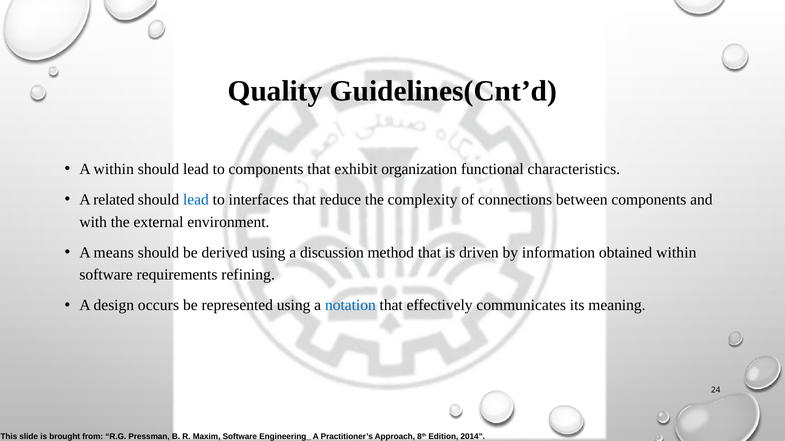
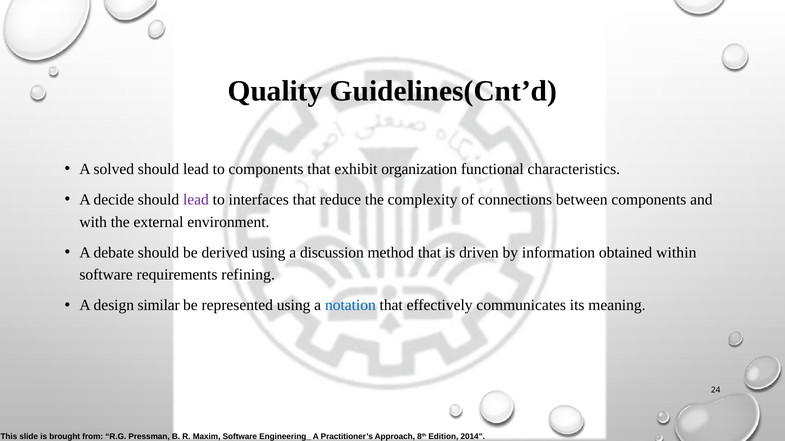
A within: within -> solved (114, 169)
related: related -> decide (114, 200)
lead colour: blue -> purple (196, 200)
means: means -> debate (114, 253)
occurs: occurs -> similar (159, 306)
